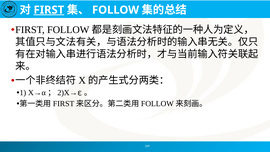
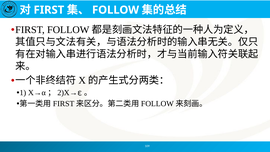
FIRST underline: present -> none (49, 10)
